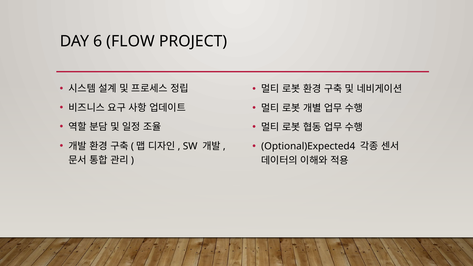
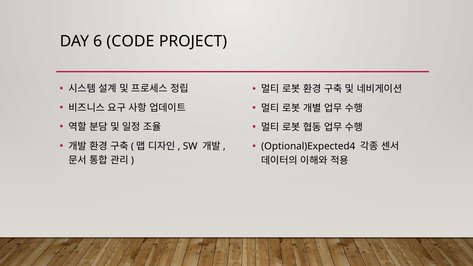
FLOW: FLOW -> CODE (130, 41)
